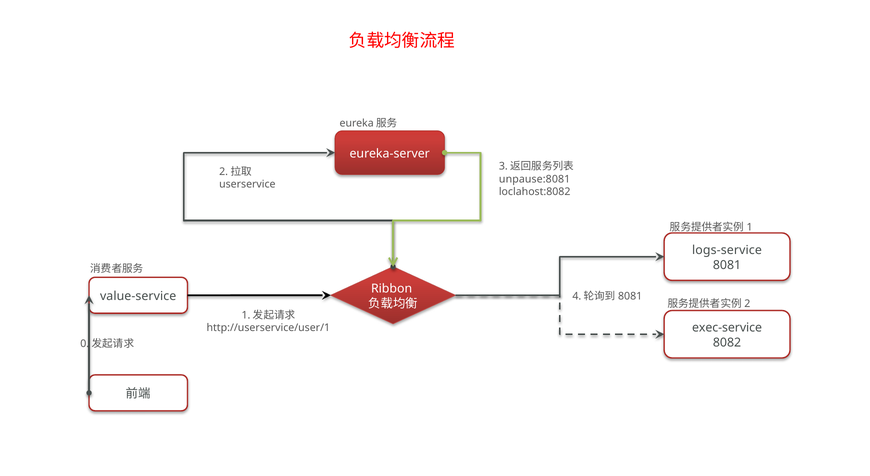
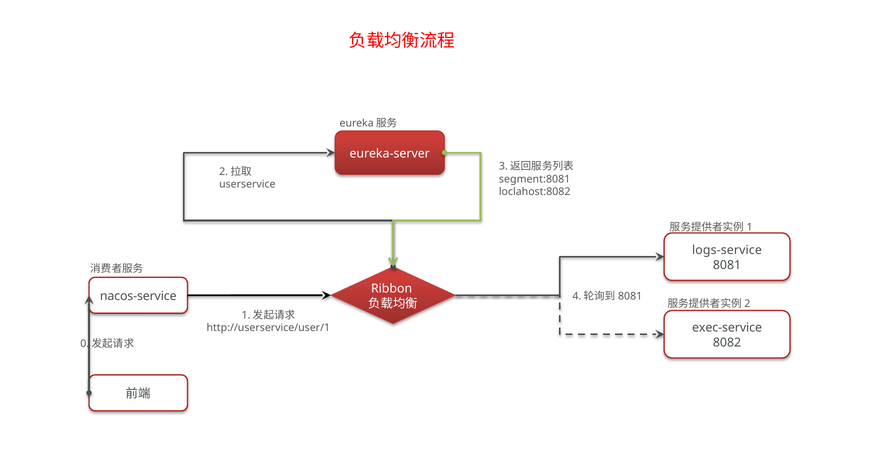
unpause:8081: unpause:8081 -> segment:8081 (535, 179)
value-service: value-service -> nacos-service (138, 296)
